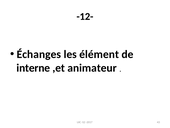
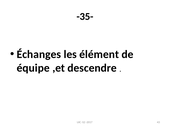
-12-: -12- -> -35- (85, 16)
interne: interne -> équipe (33, 68)
animateur: animateur -> descendre (92, 68)
